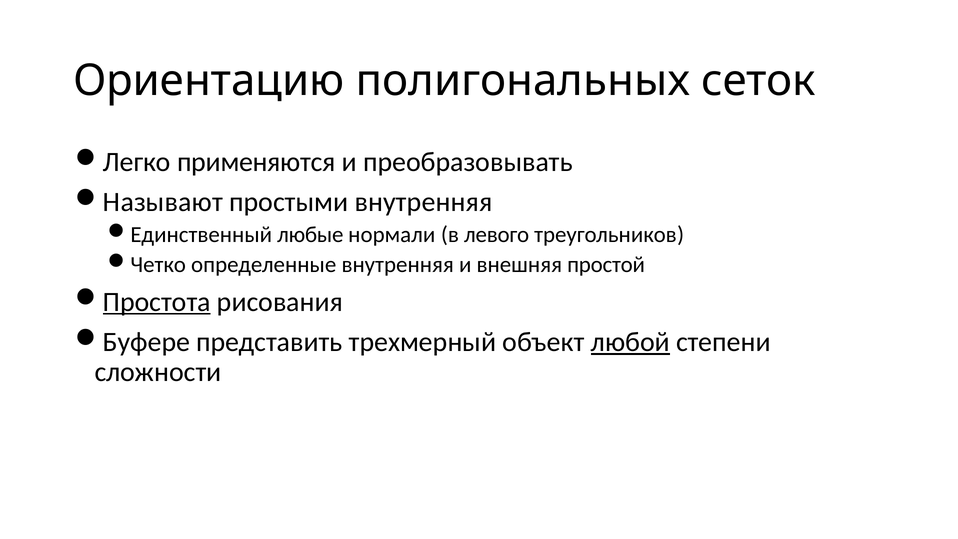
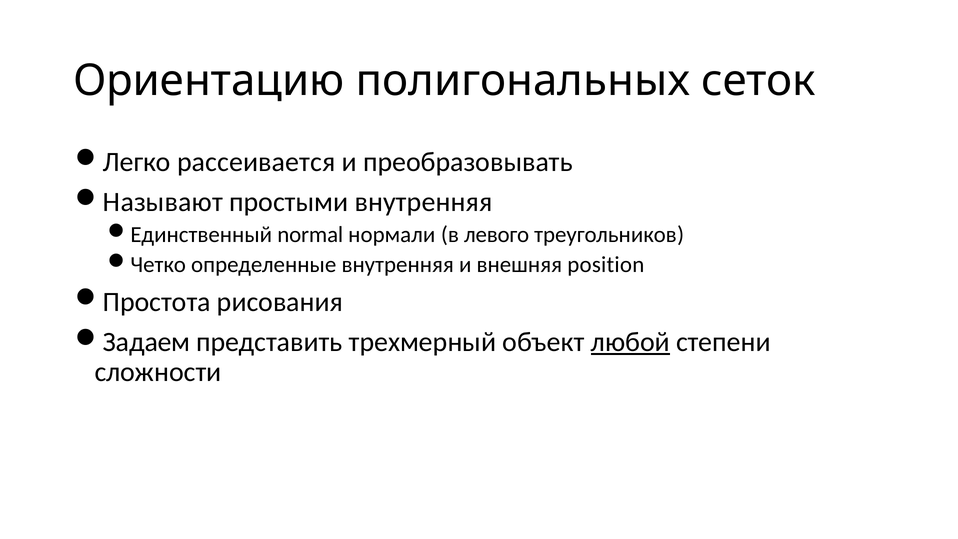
применяются: применяются -> рассеивается (256, 162)
любые: любые -> normal (310, 235)
простой: простой -> position (606, 264)
Простота underline: present -> none (157, 302)
Буфере: Буфере -> Задаем (147, 342)
